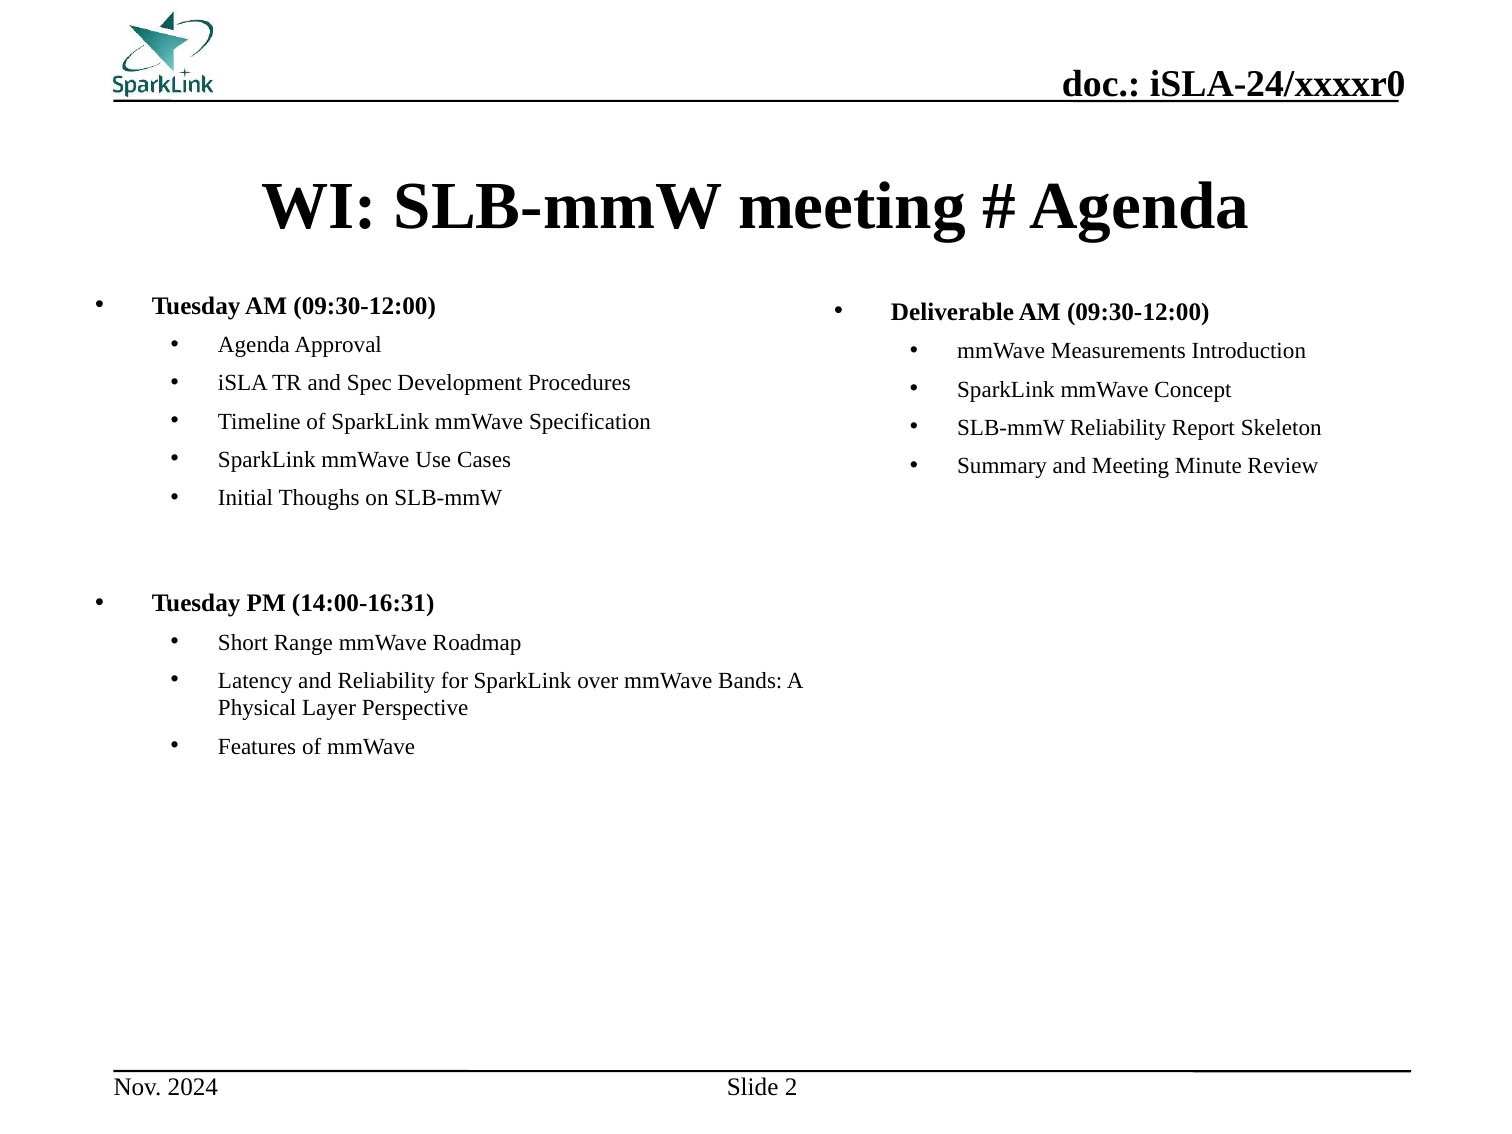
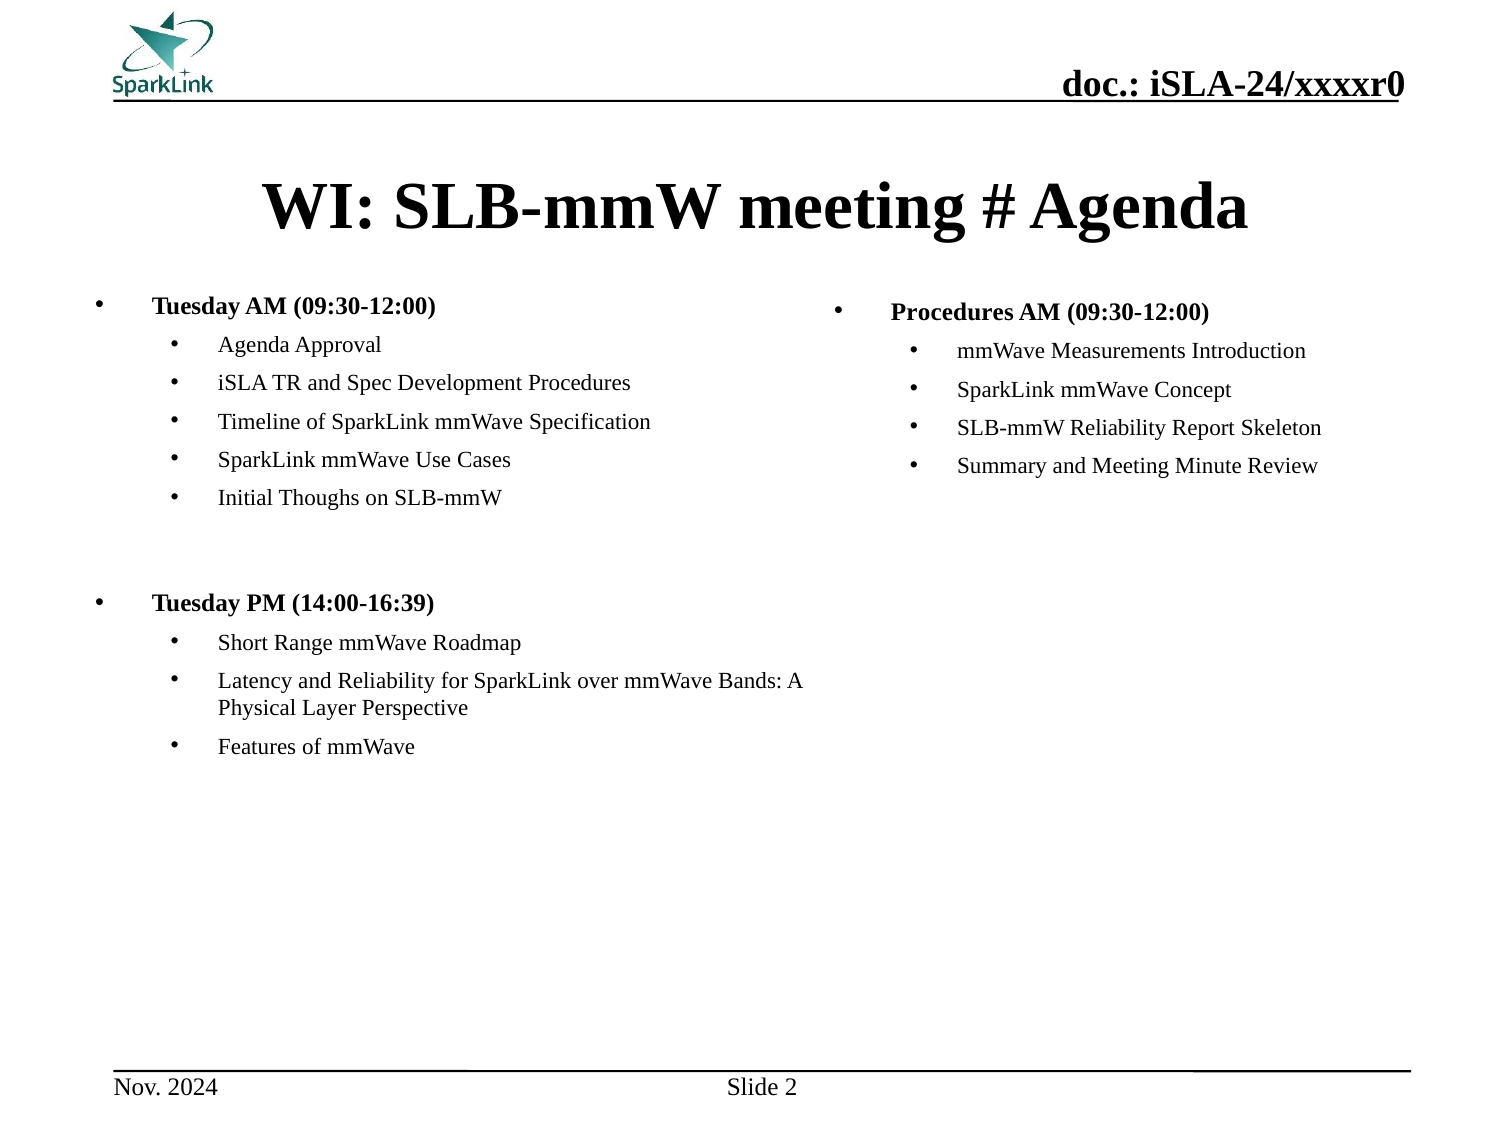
Deliverable: Deliverable -> Procedures (952, 312)
14:00-16:31: 14:00-16:31 -> 14:00-16:39 (363, 603)
